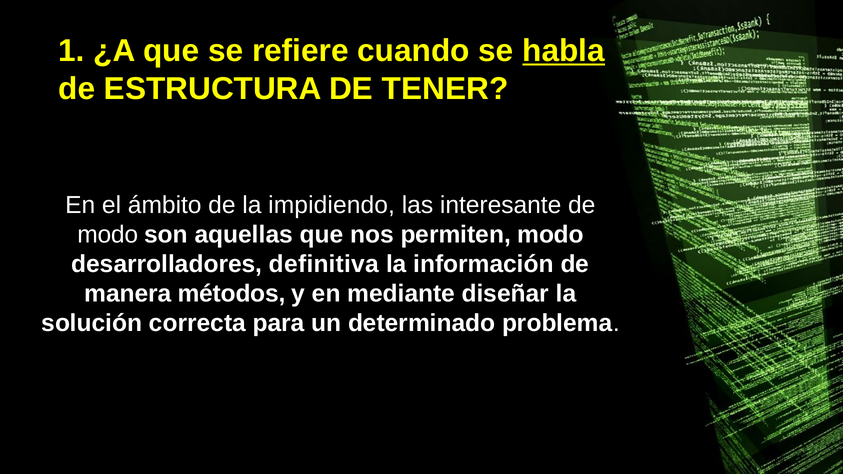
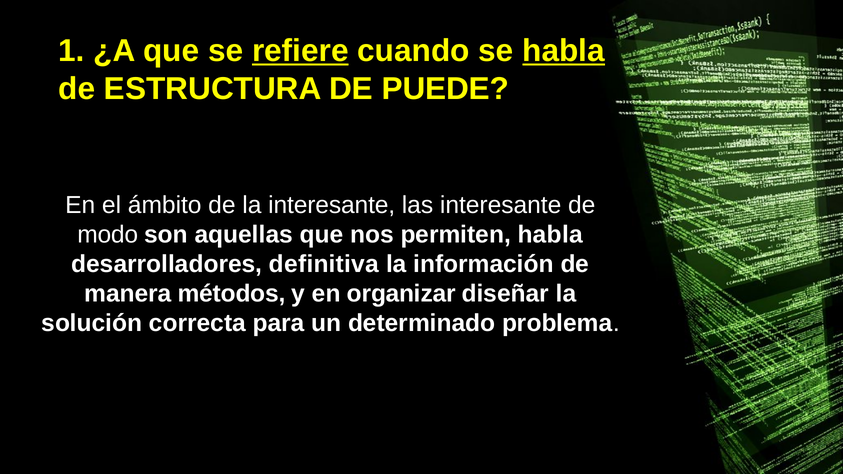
refiere underline: none -> present (300, 51)
TENER: TENER -> PUEDE (445, 89)
la impidiendo: impidiendo -> interesante (332, 205)
permiten modo: modo -> habla (550, 235)
mediante: mediante -> organizar (401, 294)
